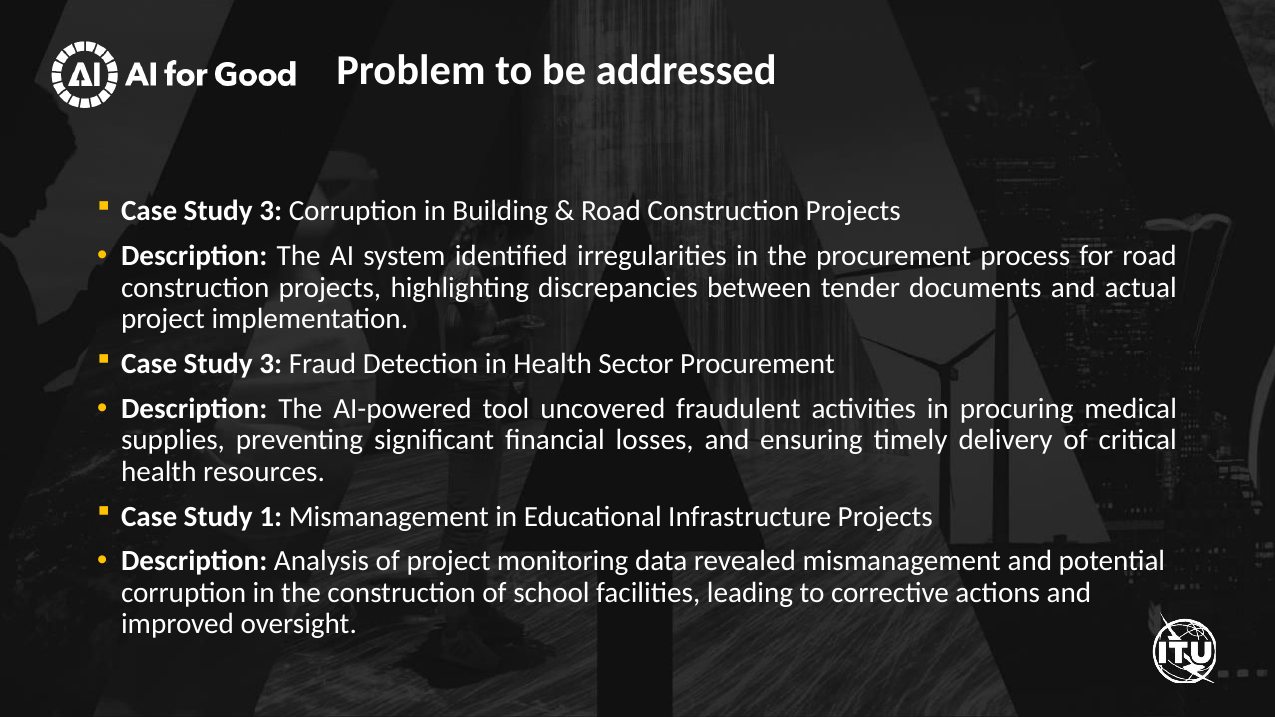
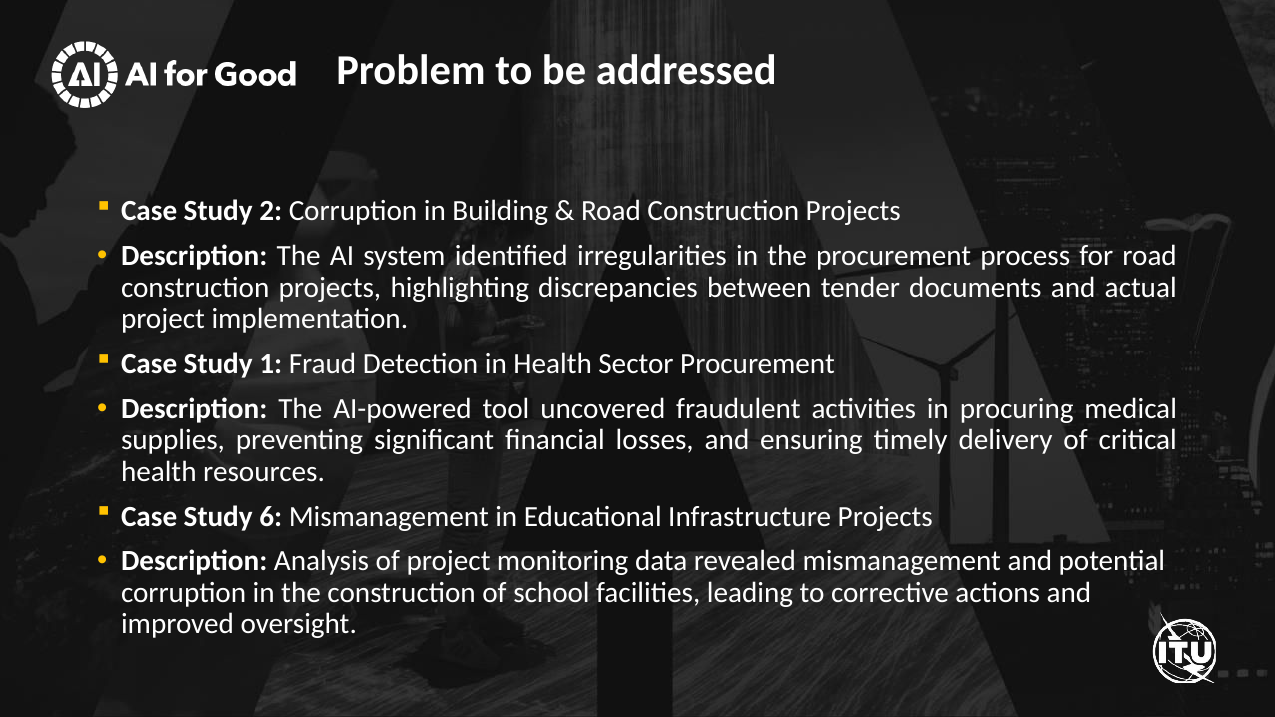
3: 3 -> 2 (271, 211)
3: 3 -> 1 (271, 364)
1: 1 -> 6 (271, 517)
